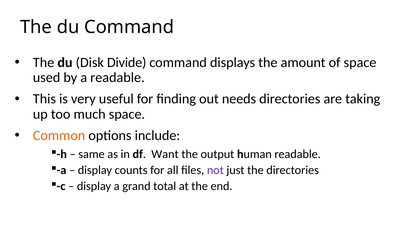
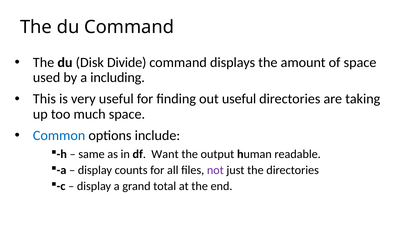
a readable: readable -> including (118, 78)
out needs: needs -> useful (239, 99)
Common colour: orange -> blue (59, 136)
